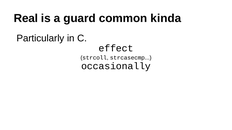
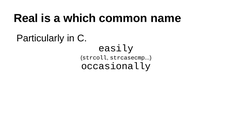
guard: guard -> which (80, 18)
kinda: kinda -> name (166, 18)
effect: effect -> easily (116, 48)
